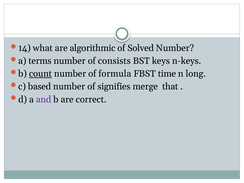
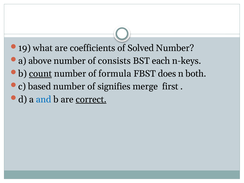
14: 14 -> 19 (24, 48)
algorithmic: algorithmic -> coefficients (93, 48)
terms: terms -> above (40, 61)
keys: keys -> each (161, 61)
time: time -> does (167, 74)
long: long -> both (196, 74)
that: that -> first (170, 87)
and colour: purple -> blue (44, 99)
correct underline: none -> present (91, 99)
